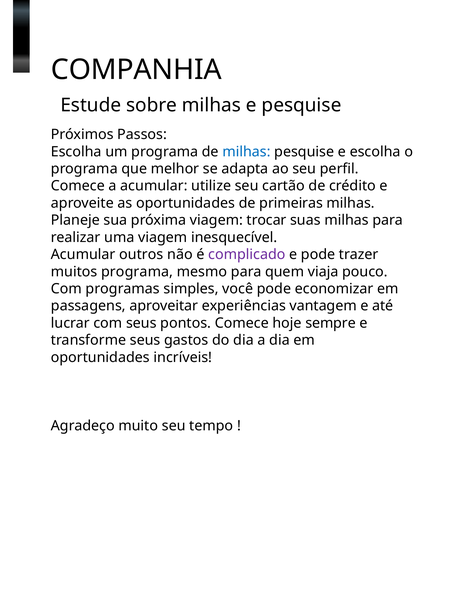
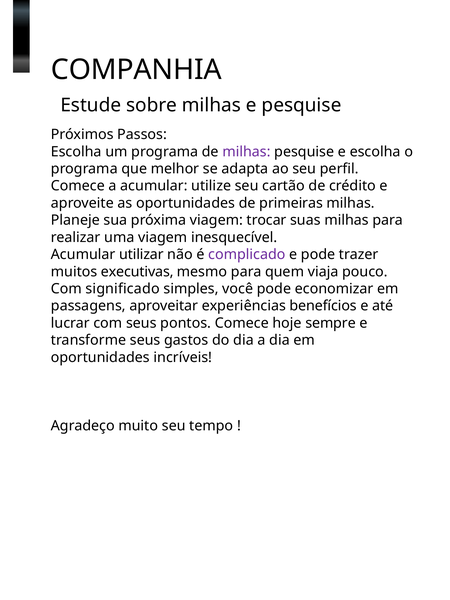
milhas colour: blue -> purple (246, 152)
outros: outros -> utilizar (141, 255)
muitos programa: programa -> executivas (137, 272)
programas: programas -> significado (123, 289)
vantagem: vantagem -> benefícios (323, 306)
